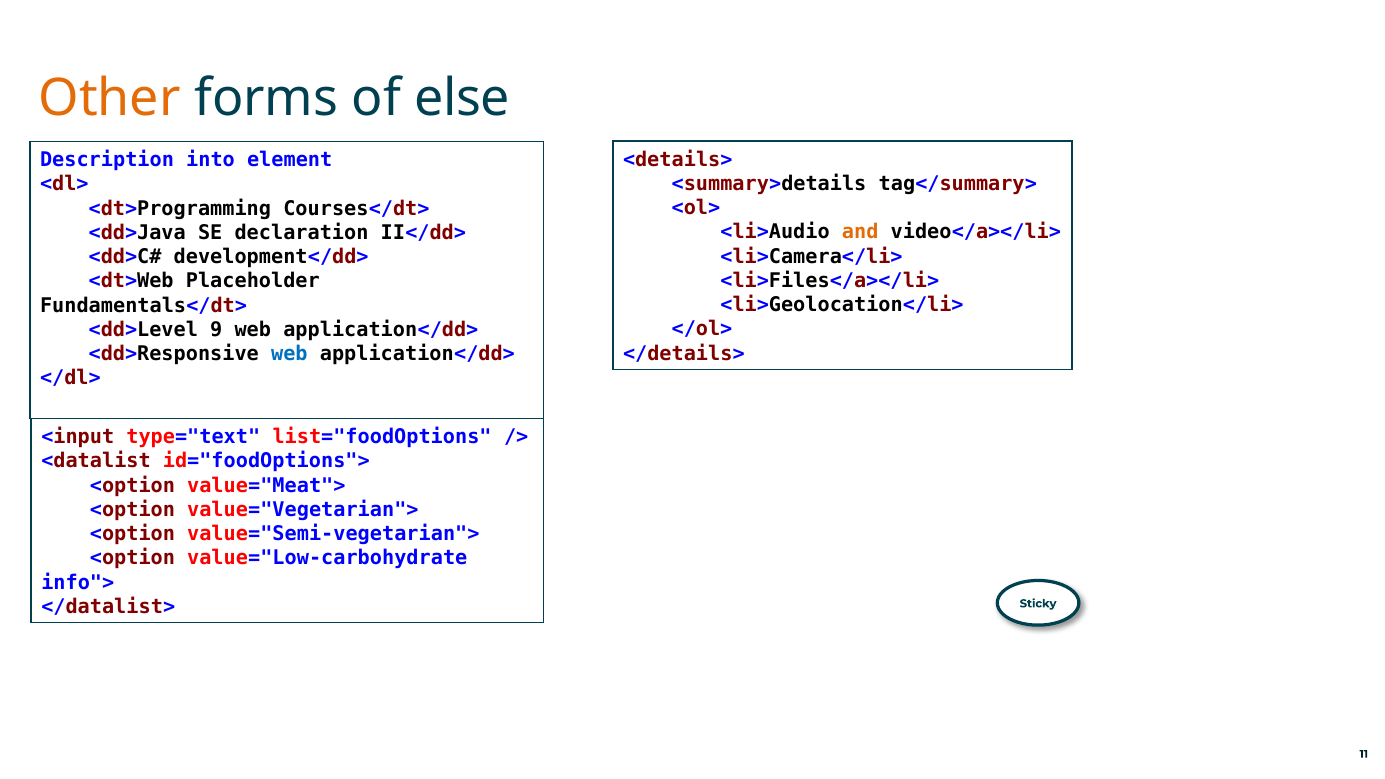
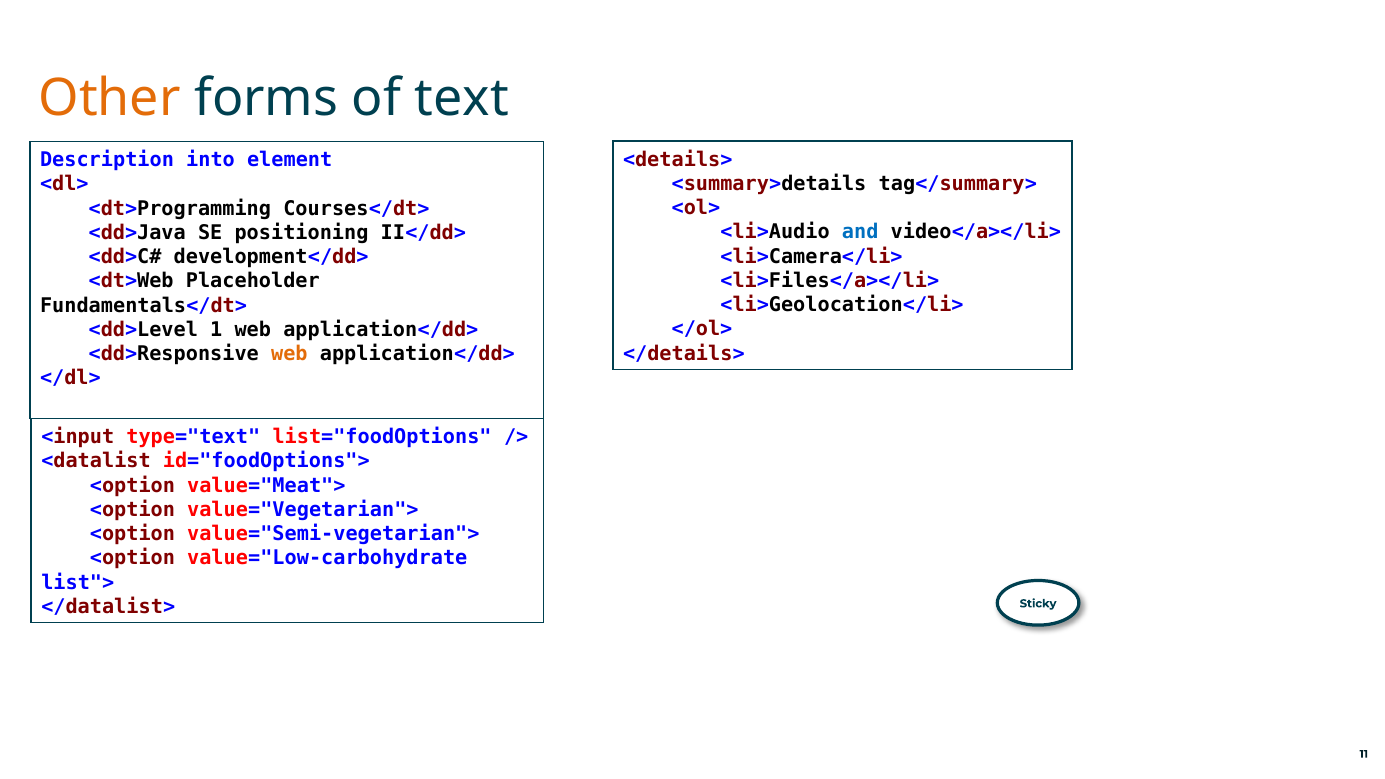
else: else -> text (462, 99)
and colour: orange -> blue (860, 232)
declaration: declaration -> positioning (302, 233)
9: 9 -> 1 (216, 330)
web colour: blue -> orange (289, 354)
info">: info"> -> list"> (78, 583)
